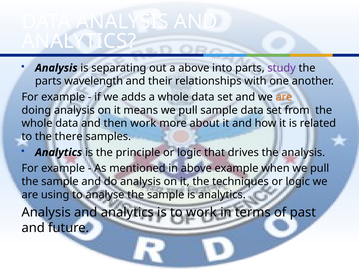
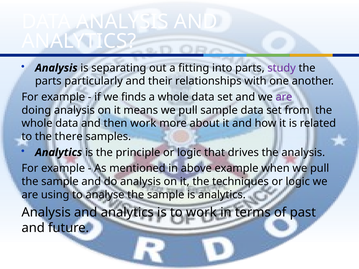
a above: above -> fitting (194, 68)
wavelength: wavelength -> particularly (94, 81)
adds: adds -> finds (134, 97)
are colour: orange -> purple (284, 97)
